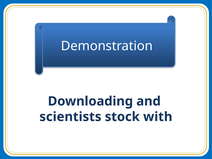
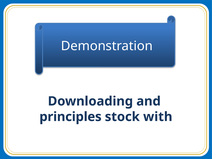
scientists: scientists -> principles (70, 117)
